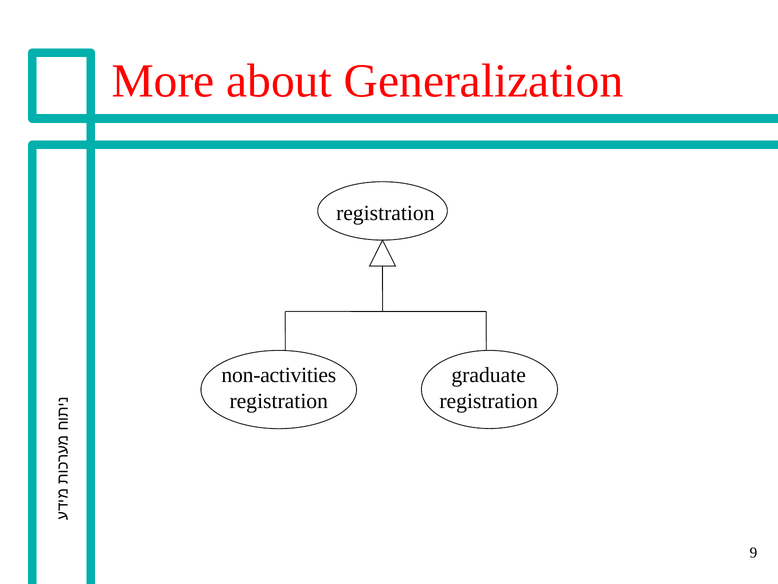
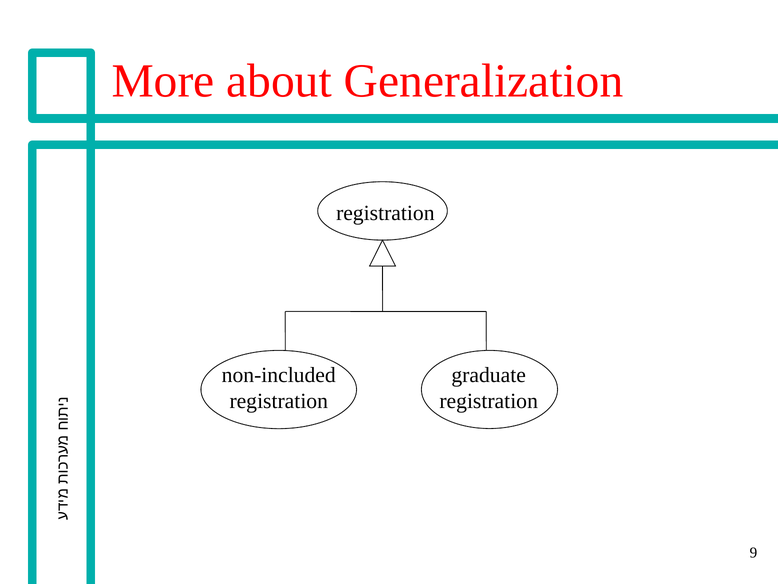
non-activities: non-activities -> non-included (279, 375)
